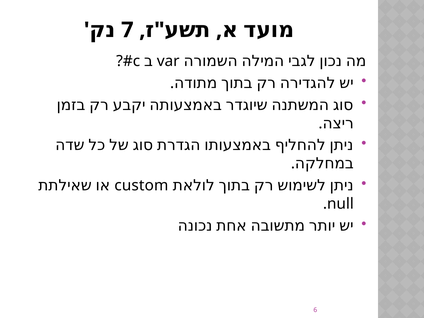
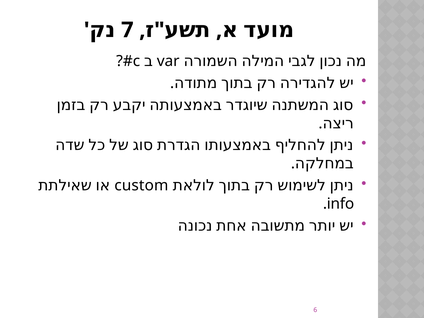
null: null -> info (340, 204)
